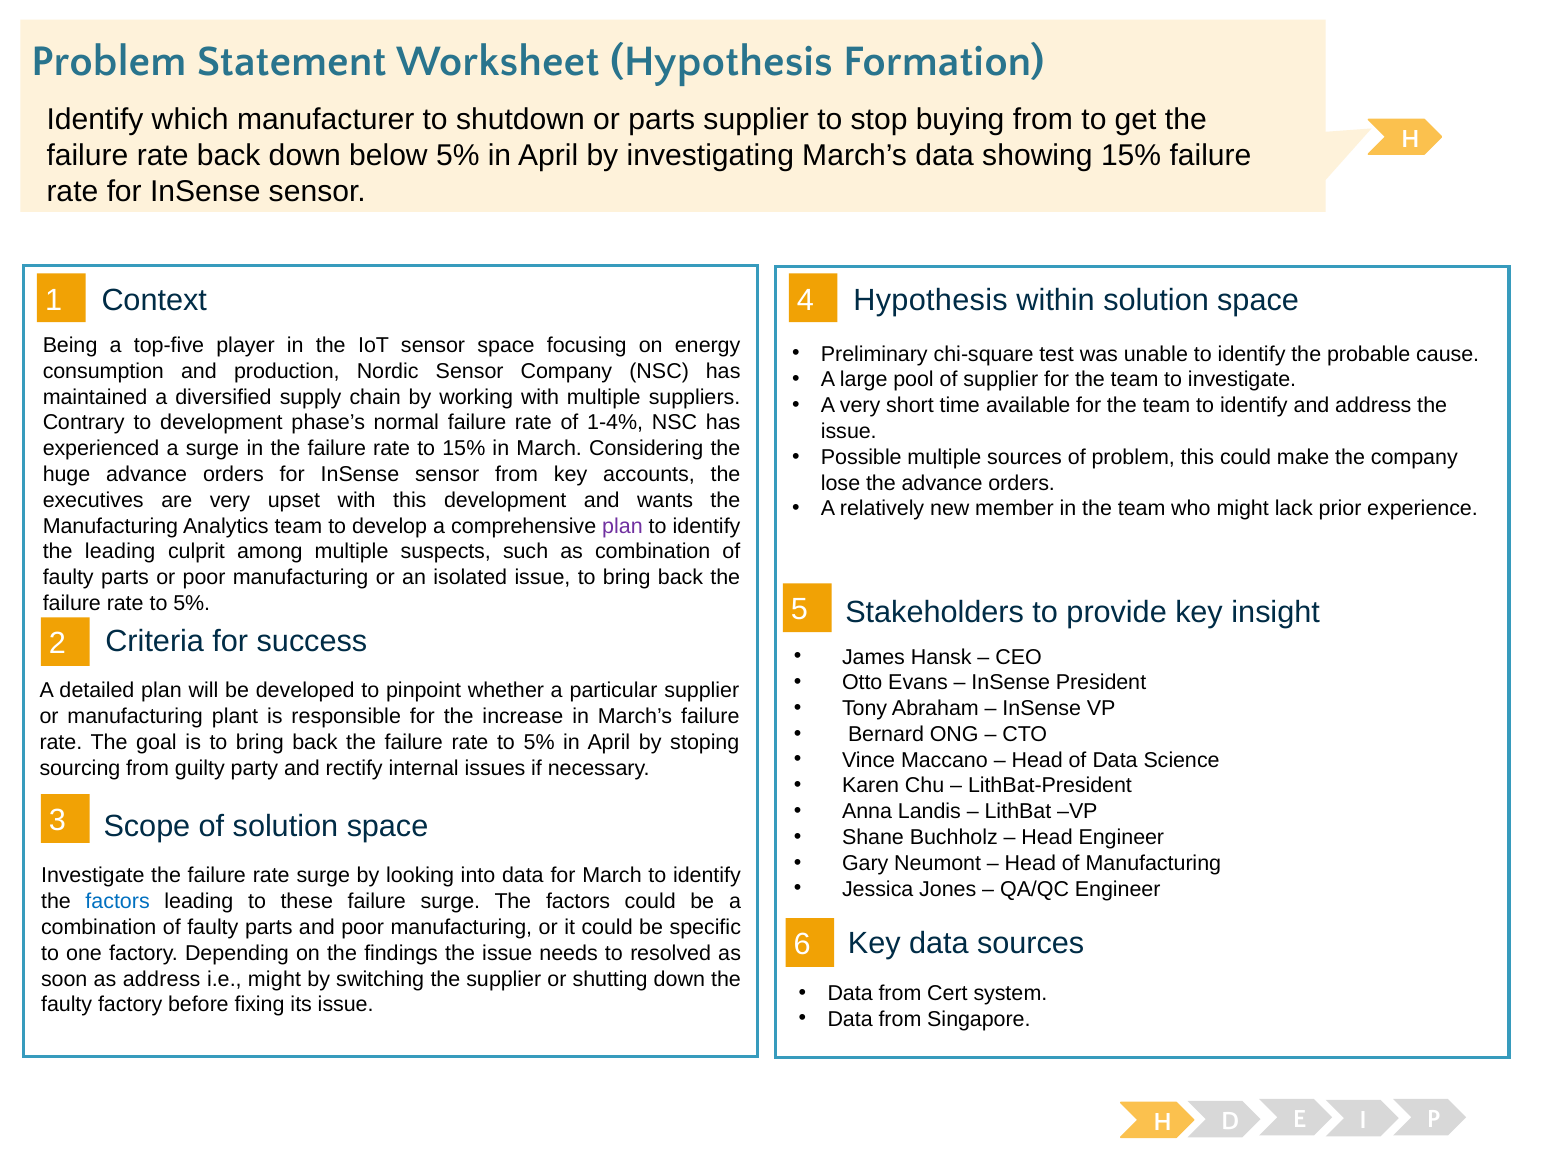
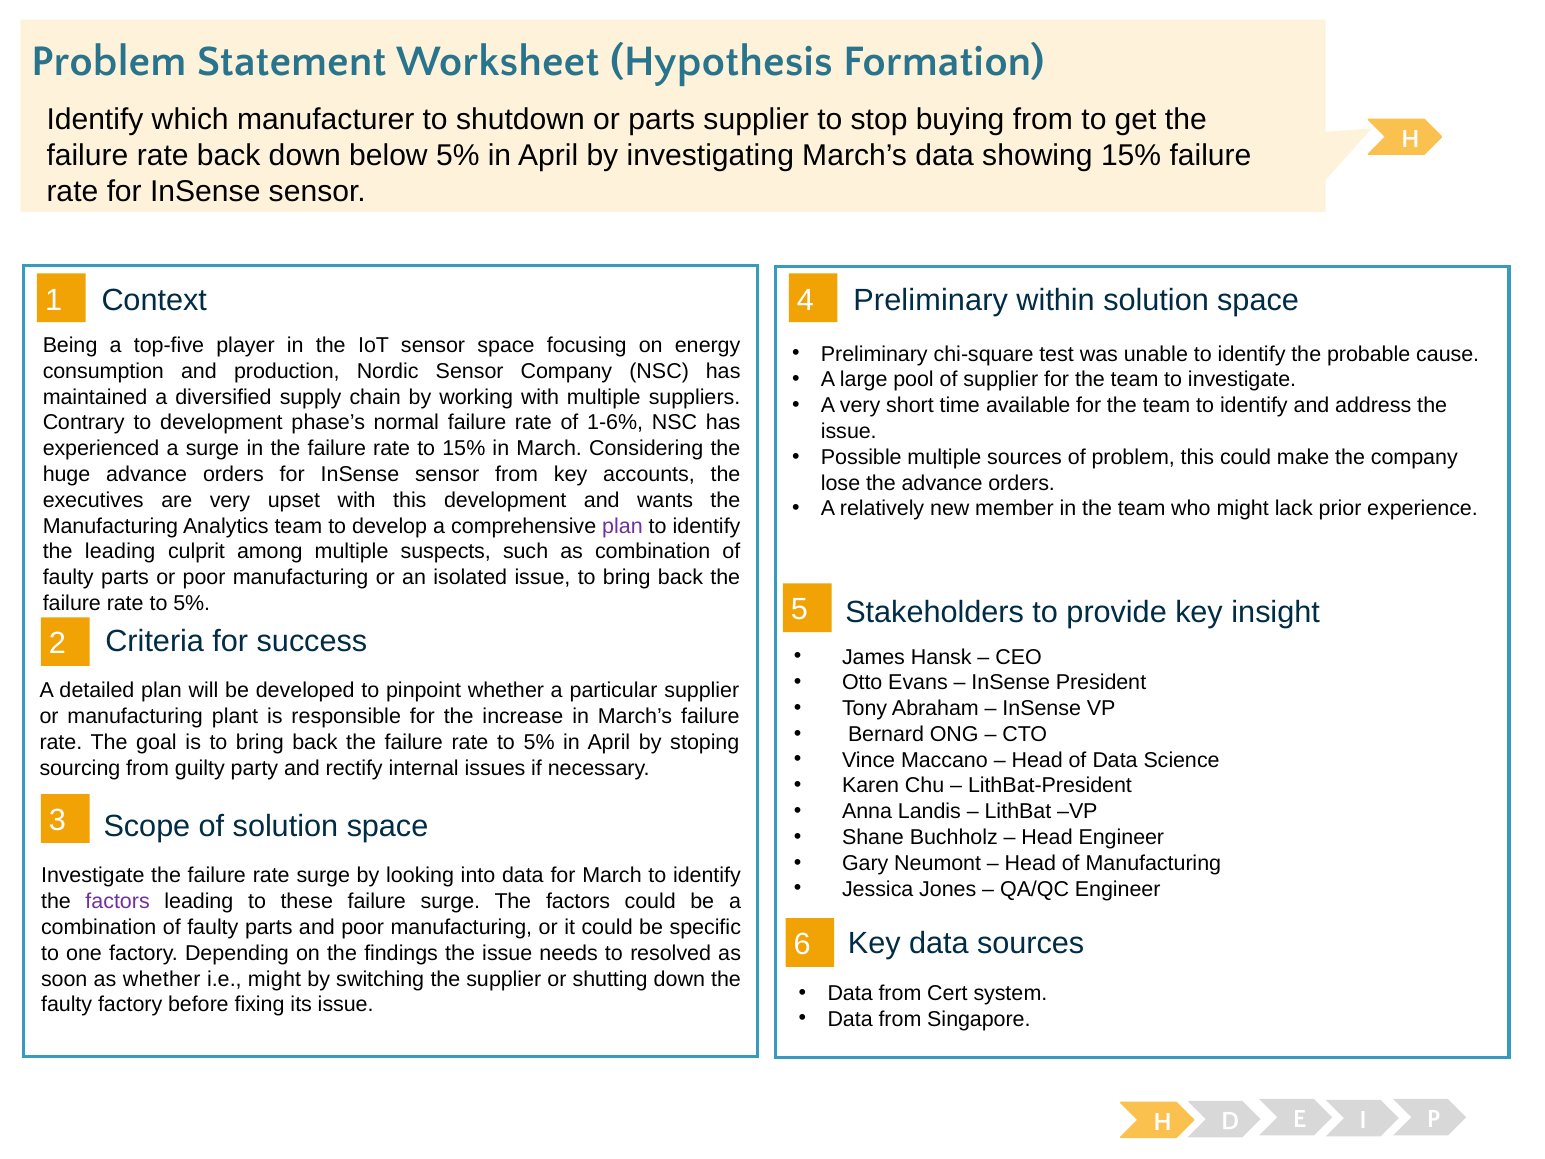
Context Hypothesis: Hypothesis -> Preliminary (931, 300)
1-4%: 1-4% -> 1-6% (615, 423)
factors colour: blue -> purple (118, 901)
as address: address -> whether (162, 979)
